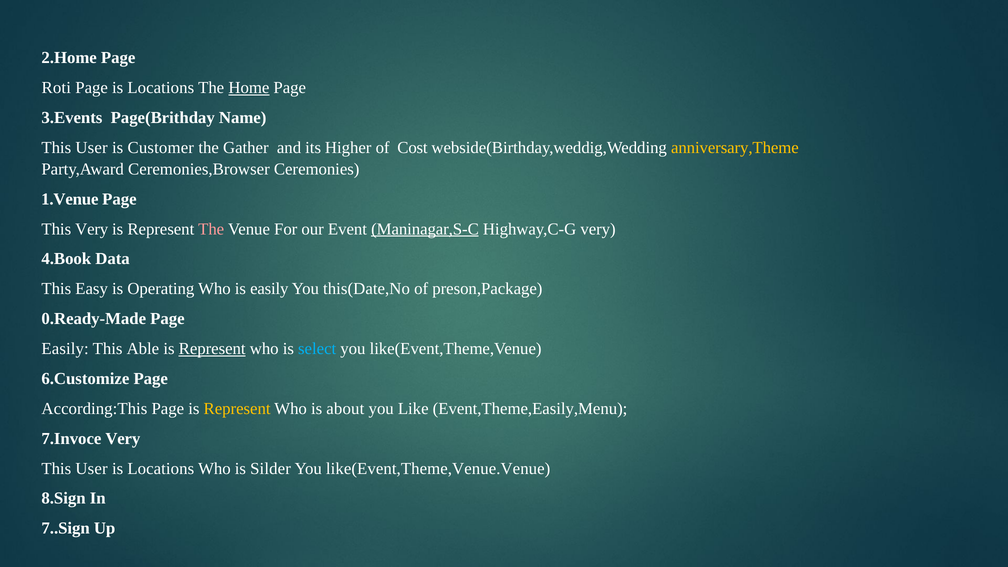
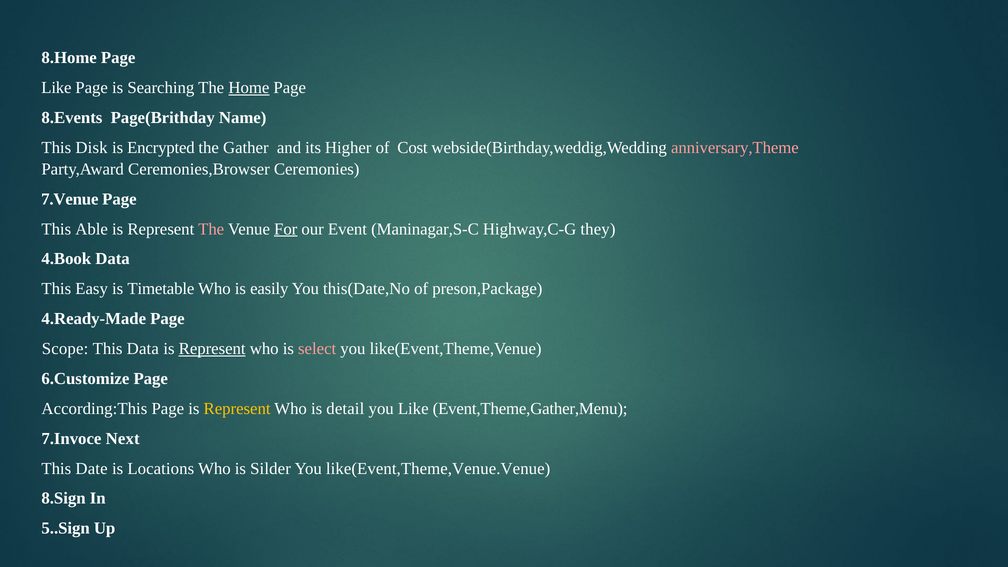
2.Home: 2.Home -> 8.Home (69, 58)
Roti: Roti -> Like (56, 88)
Page is Locations: Locations -> Searching (161, 88)
3.Events: 3.Events -> 8.Events (72, 118)
User: User -> Disk (92, 148)
Customer: Customer -> Encrypted (161, 148)
anniversary,Theme colour: yellow -> pink (735, 148)
1.Venue: 1.Venue -> 7.Venue (70, 199)
This Very: Very -> Able (92, 229)
For underline: none -> present (286, 229)
Maninagar,S-C underline: present -> none (425, 229)
Highway,C-G very: very -> they (598, 229)
Operating: Operating -> Timetable (161, 289)
0.Ready-Made: 0.Ready-Made -> 4.Ready-Made (94, 319)
Easily: Easily -> Scope (65, 349)
This Able: Able -> Data (143, 349)
select colour: light blue -> pink (317, 349)
about: about -> detail (345, 409)
Event,Theme,Easily,Menu: Event,Theme,Easily,Menu -> Event,Theme,Gather,Menu (530, 409)
7.Invoce Very: Very -> Next (123, 439)
User: User -> Date (92, 469)
7..Sign: 7..Sign -> 5..Sign (66, 528)
